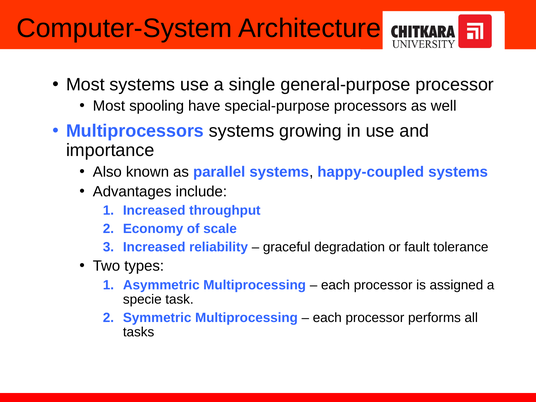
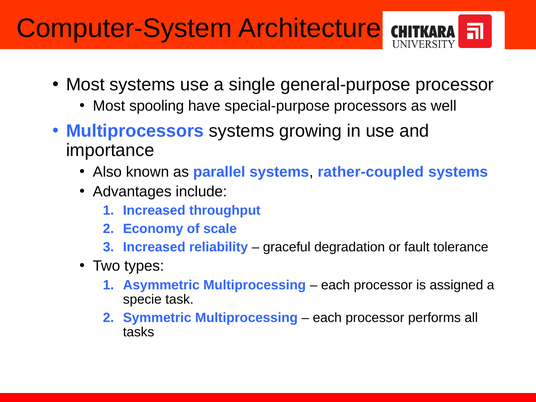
happy-coupled: happy-coupled -> rather-coupled (371, 172)
